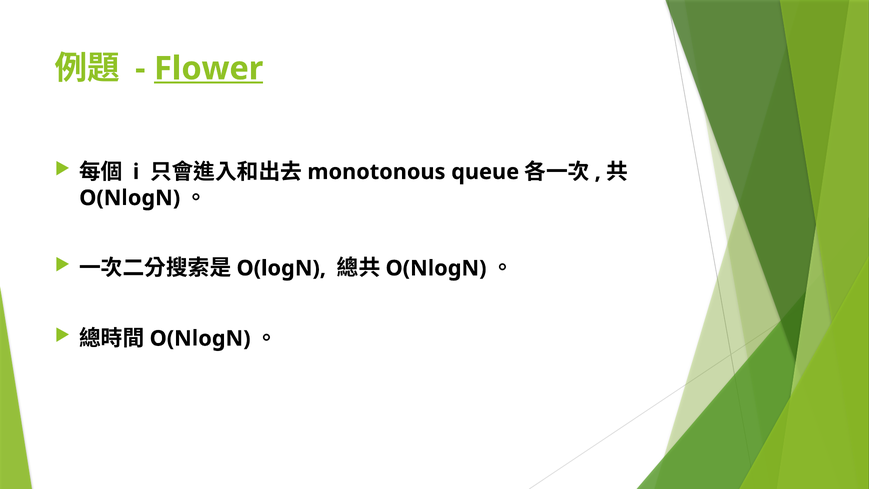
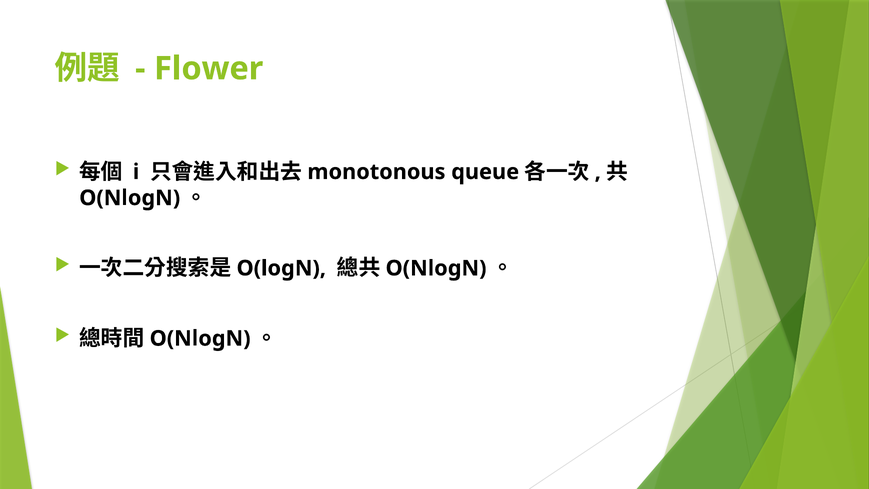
Flower underline: present -> none (209, 69)
